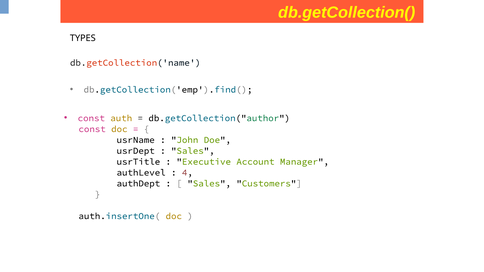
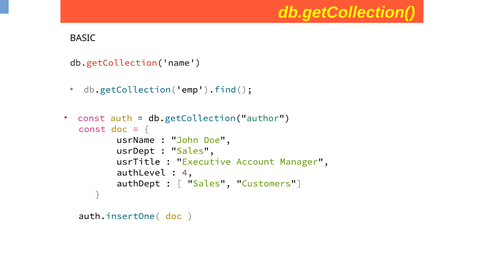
TYPES: TYPES -> BASIC (83, 38)
